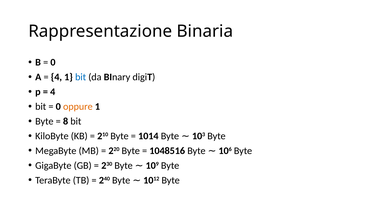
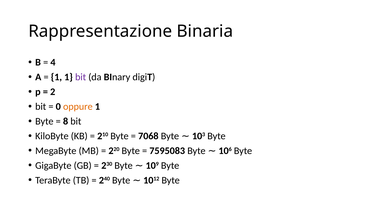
0: 0 -> 4 (53, 62)
4: 4 -> 1 (56, 77)
bit colour: blue -> purple (81, 77)
4: 4 -> 2 (53, 92)
1014: 1014 -> 7068 (148, 136)
1048516: 1048516 -> 7595083 (167, 151)
